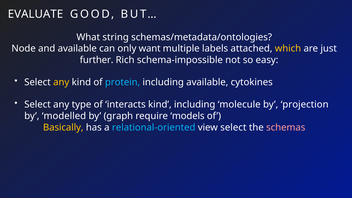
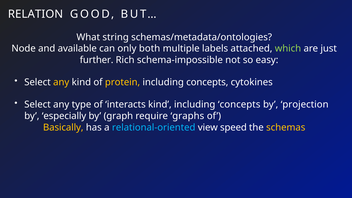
EVALUATE: EVALUATE -> RELATION (35, 14)
want: want -> both (150, 49)
which colour: yellow -> light green (288, 49)
protein colour: light blue -> yellow (123, 82)
available: available -> concepts (207, 82)
molecule: molecule -> concepts (239, 105)
modelled: modelled -> especially (64, 116)
models: models -> graphs (187, 116)
view select: select -> speed (233, 127)
schemas colour: pink -> yellow (286, 127)
